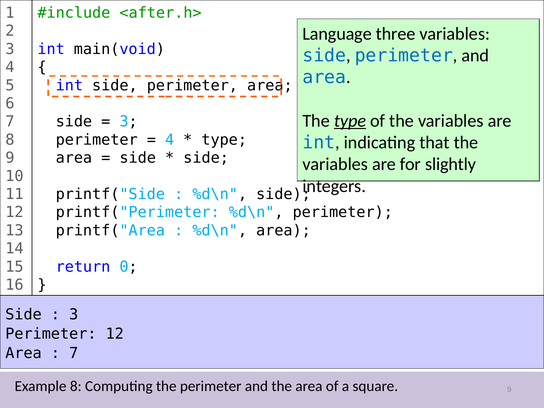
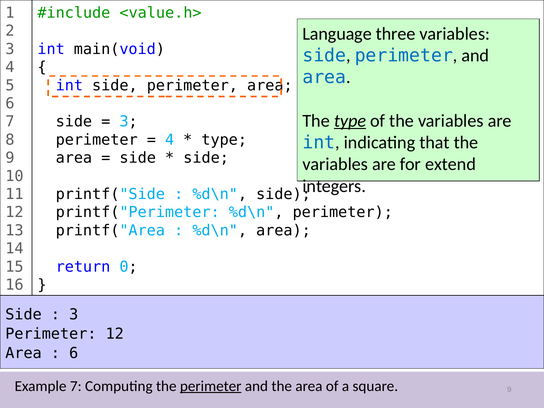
<after.h>: <after.h> -> <value.h> (161, 13)
slightly: slightly -> extend (451, 164)
7: 7 -> 6 (74, 353)
Example 8: 8 -> 7 (76, 386)
perimeter underline: none -> present (211, 386)
